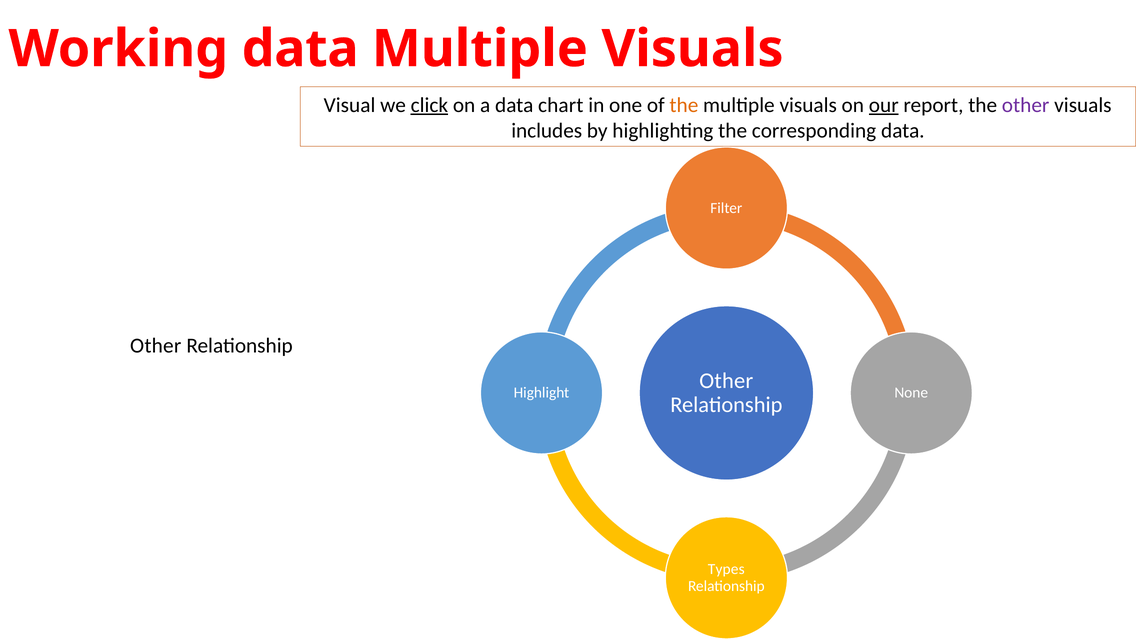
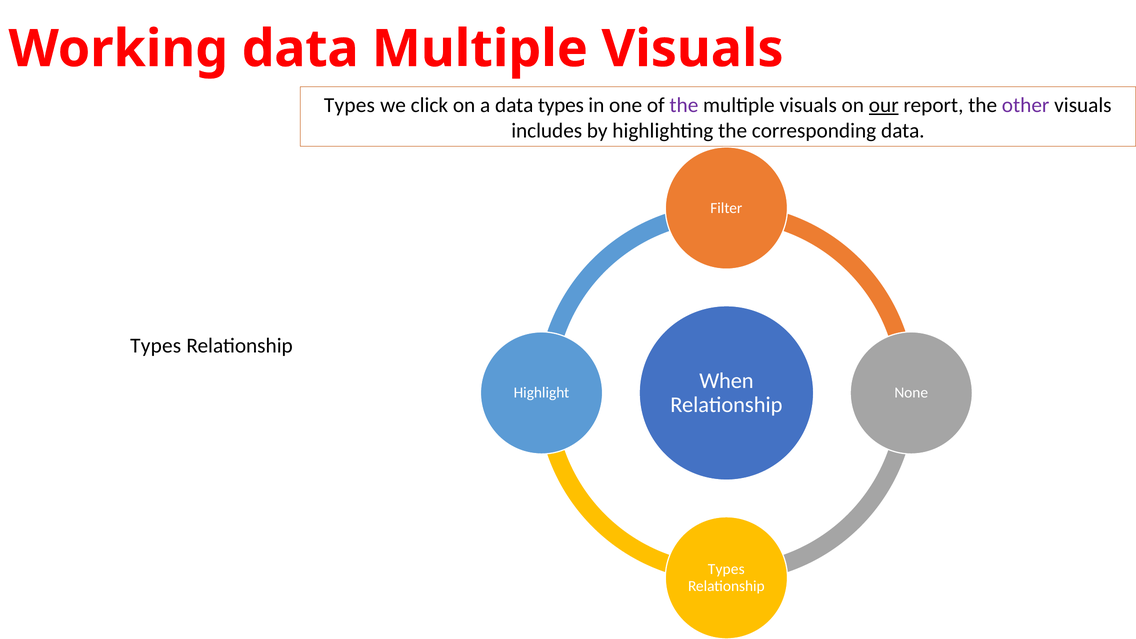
Visual: Visual -> Types (349, 105)
click underline: present -> none (429, 105)
data chart: chart -> types (561, 105)
the colour: orange -> purple (684, 105)
Other: Other -> Types (156, 346)
Other: Other -> When (726, 381)
